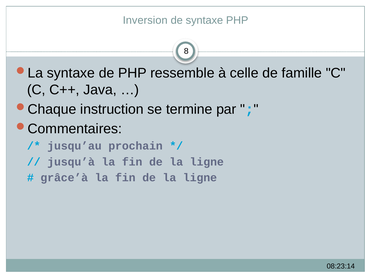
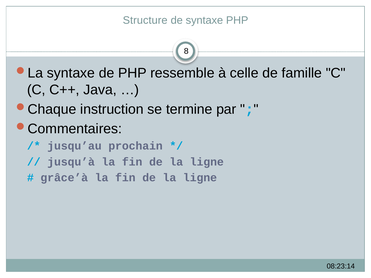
Inversion: Inversion -> Structure (145, 20)
